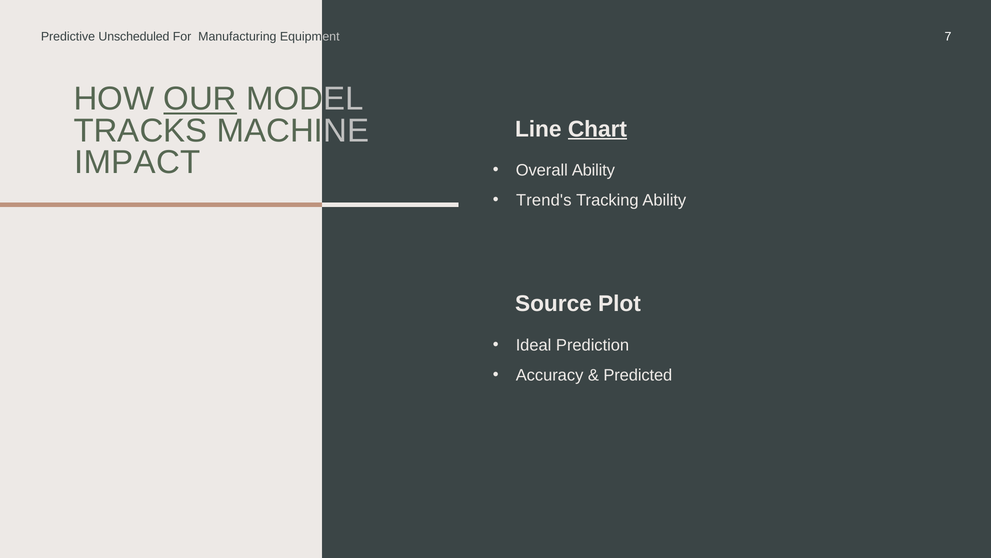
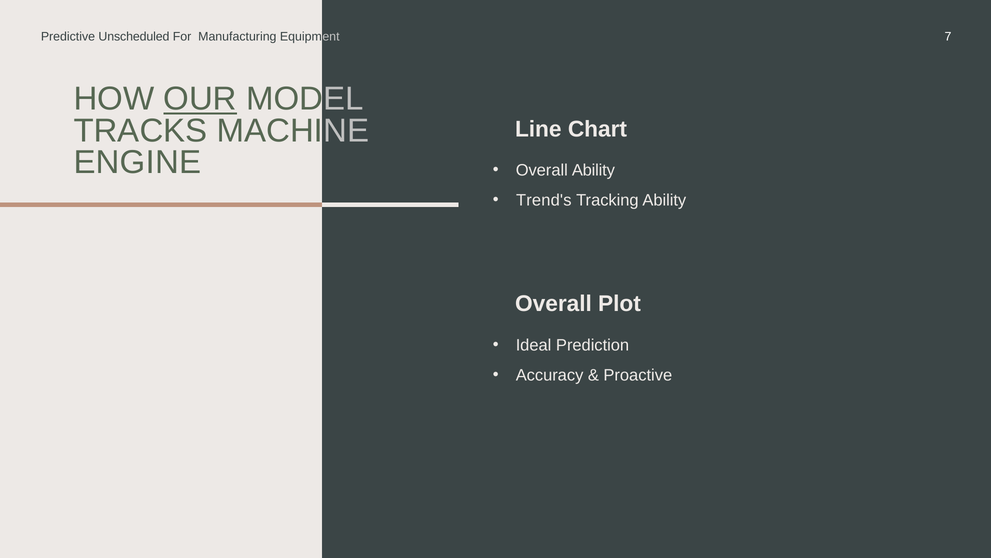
Chart underline: present -> none (597, 129)
IMPACT: IMPACT -> ENGINE (137, 162)
Source: Source -> Overall (553, 304)
Predicted: Predicted -> Proactive (638, 375)
